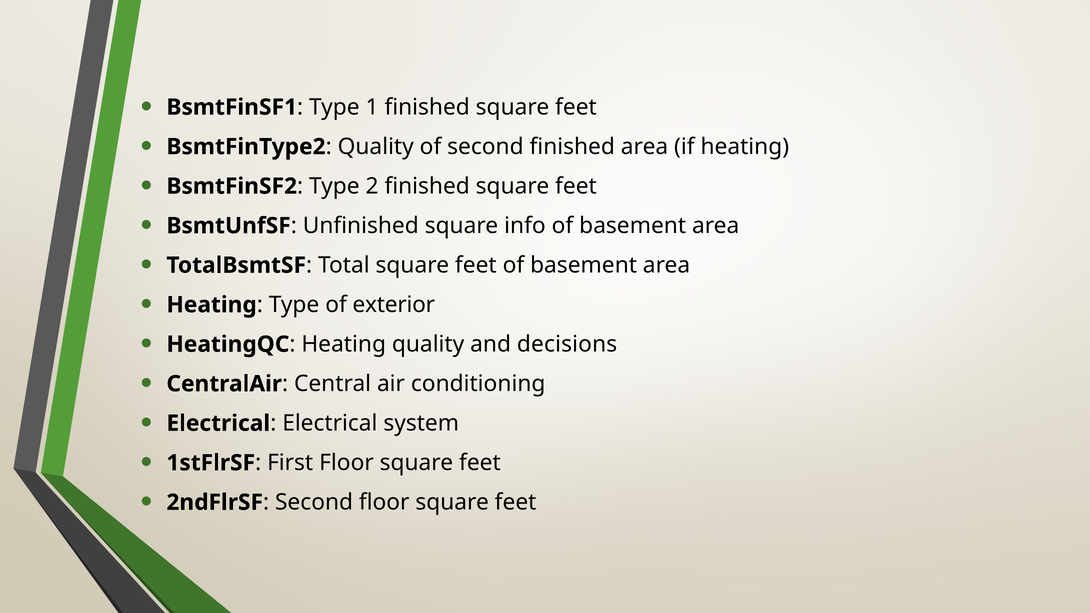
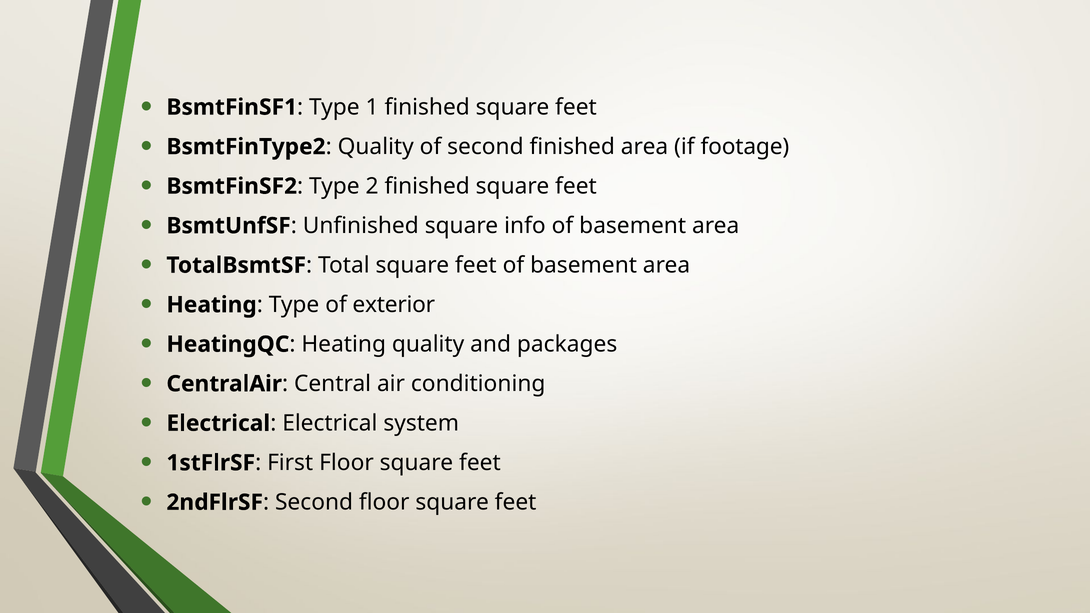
if heating: heating -> footage (745, 147)
decisions: decisions -> packages (567, 344)
